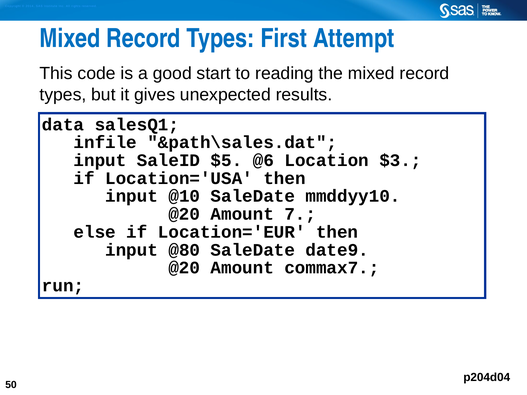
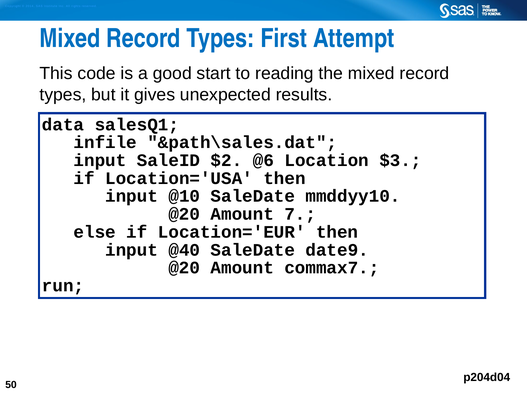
$5: $5 -> $2 (226, 160)
@80: @80 -> @40 (184, 250)
